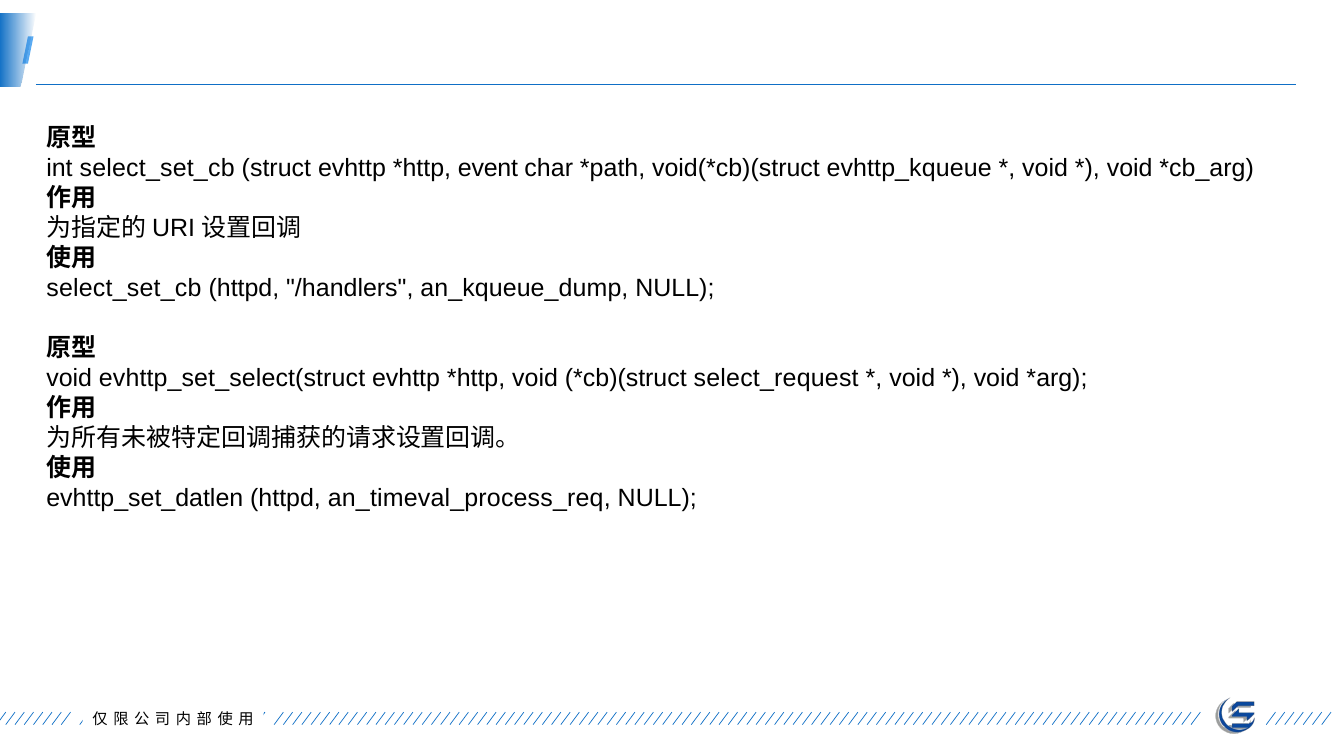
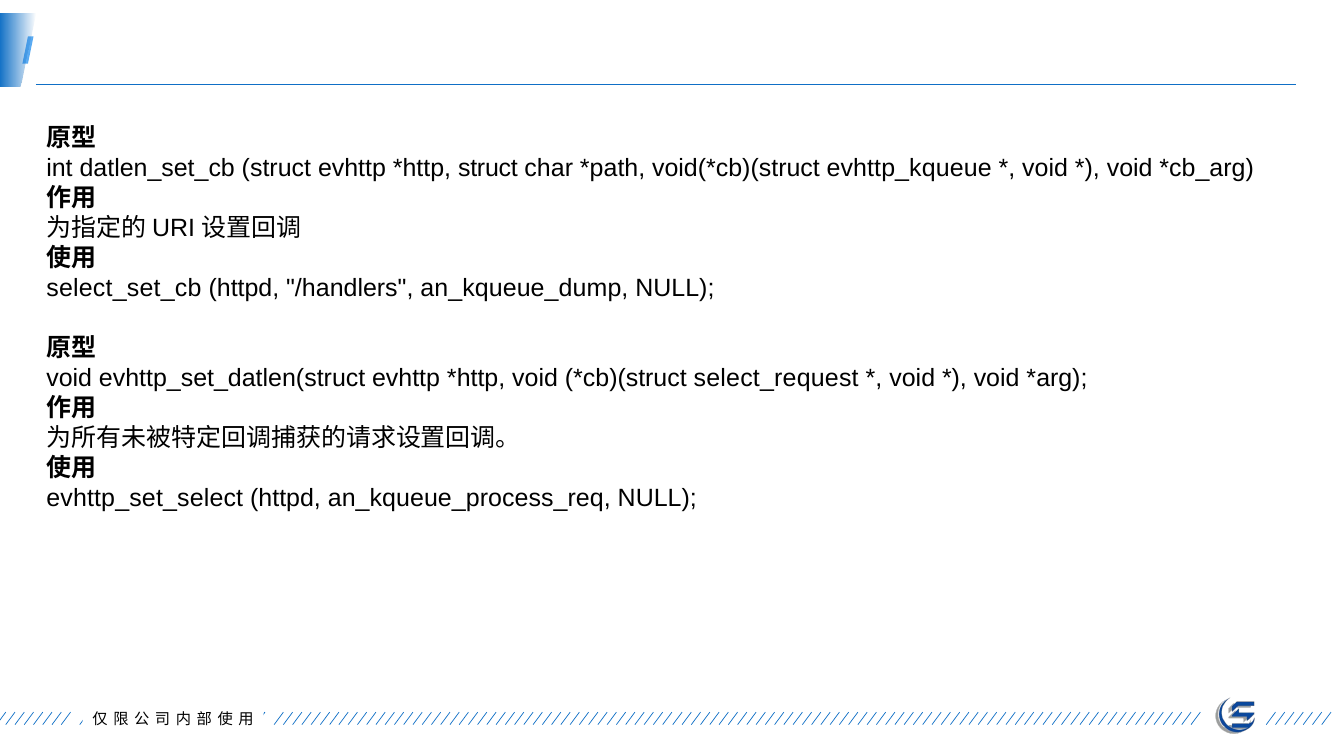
int select_set_cb: select_set_cb -> datlen_set_cb (157, 168)
event: event -> struct (488, 168)
evhttp_set_select(struct: evhttp_set_select(struct -> evhttp_set_datlen(struct (232, 378)
evhttp_set_datlen: evhttp_set_datlen -> evhttp_set_select (145, 498)
an_timeval_process_req: an_timeval_process_req -> an_kqueue_process_req (469, 498)
